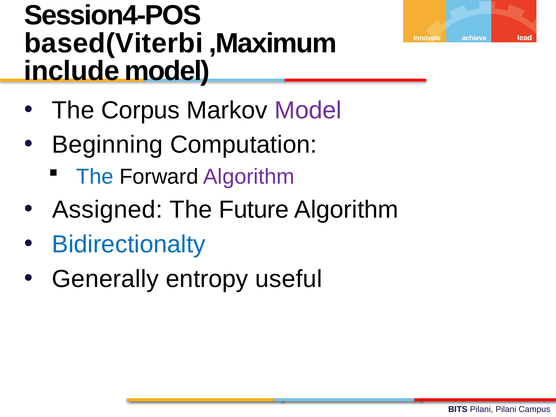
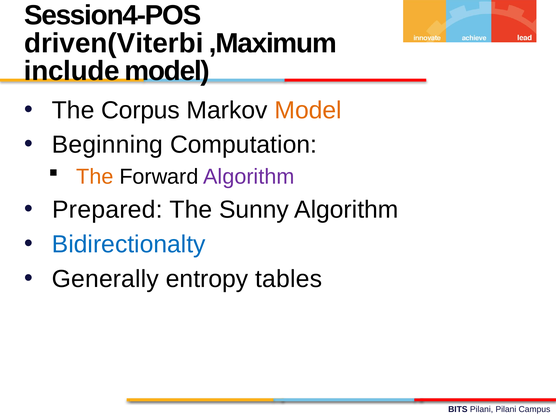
based(Viterbi: based(Viterbi -> driven(Viterbi (114, 43)
Model colour: purple -> orange (308, 110)
The colour: blue -> orange (95, 177)
Assigned: Assigned -> Prepared (107, 210)
Future: Future -> Sunny (254, 210)
useful: useful -> tables (289, 279)
